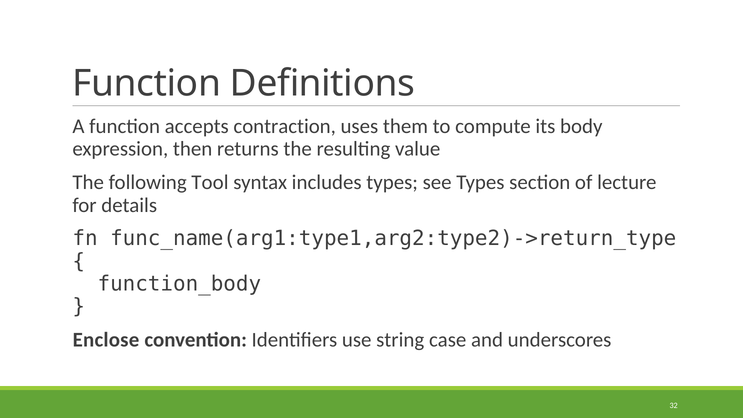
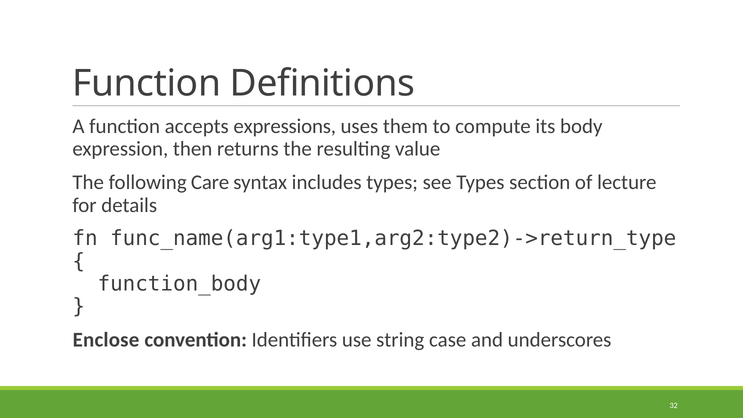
contraction: contraction -> expressions (285, 126)
Tool: Tool -> Care (210, 182)
